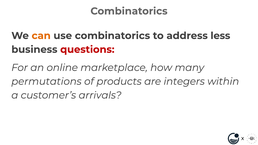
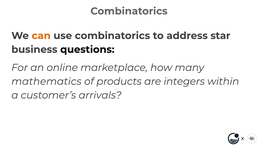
less: less -> star (220, 36)
questions colour: red -> black (87, 50)
permutations: permutations -> mathematics (46, 81)
